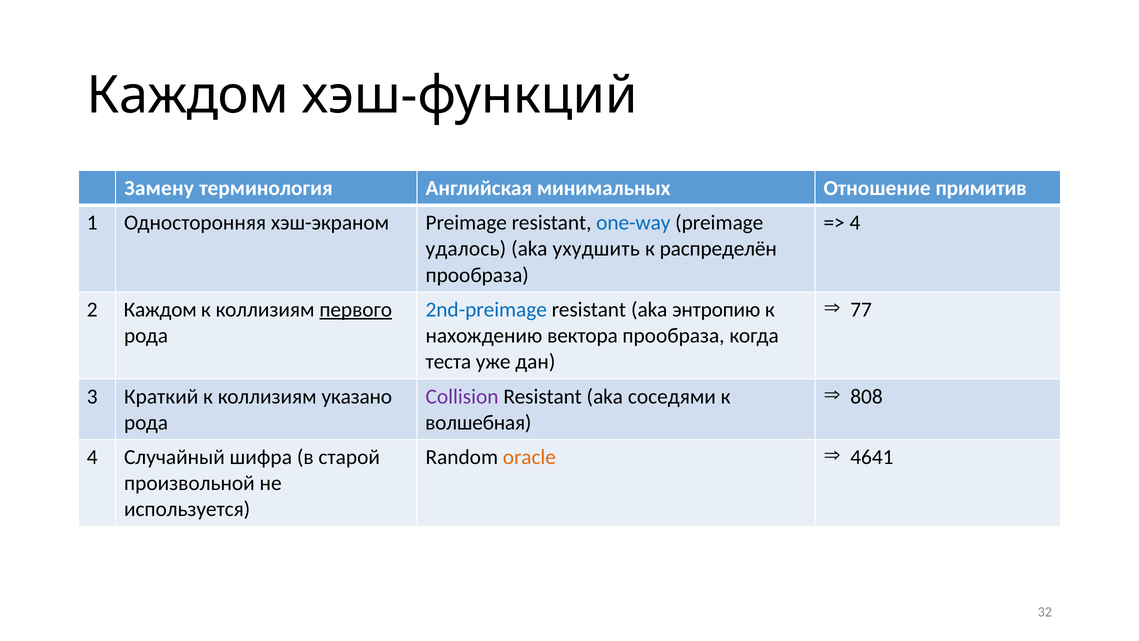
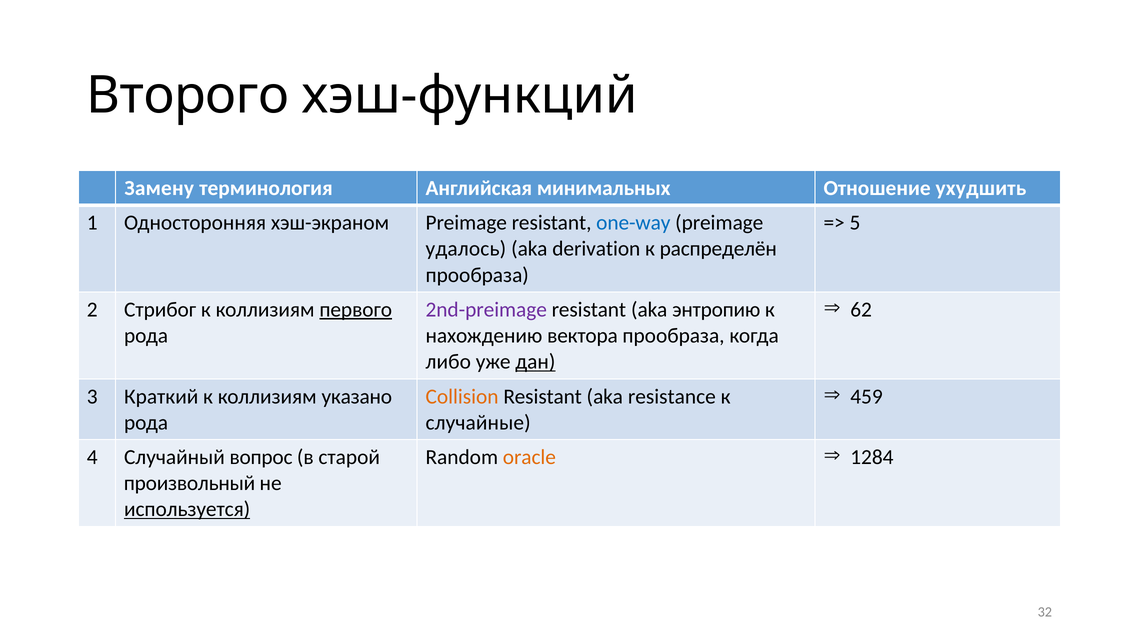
Каждом: Каждом -> Второго (188, 96)
примитив: примитив -> ухудшить (981, 188)
4: 4 -> 5 (855, 223)
ухудшить: ухудшить -> derivation (596, 249)
77: 77 -> 62 (861, 310)
2 Каждом: Каждом -> Стрибог (160, 310)
2nd-preimage colour: blue -> purple (486, 310)
теста: теста -> либо (448, 362)
дан underline: none -> present (535, 362)
808: 808 -> 459 (866, 396)
Collision colour: purple -> orange (462, 396)
соседями: соседями -> resistance (672, 396)
волшебная: волшебная -> случайные (478, 422)
шифра: шифра -> вопрос (261, 457)
4641: 4641 -> 1284 (872, 457)
произвольной: произвольной -> произвольный (190, 483)
используется underline: none -> present (187, 509)
